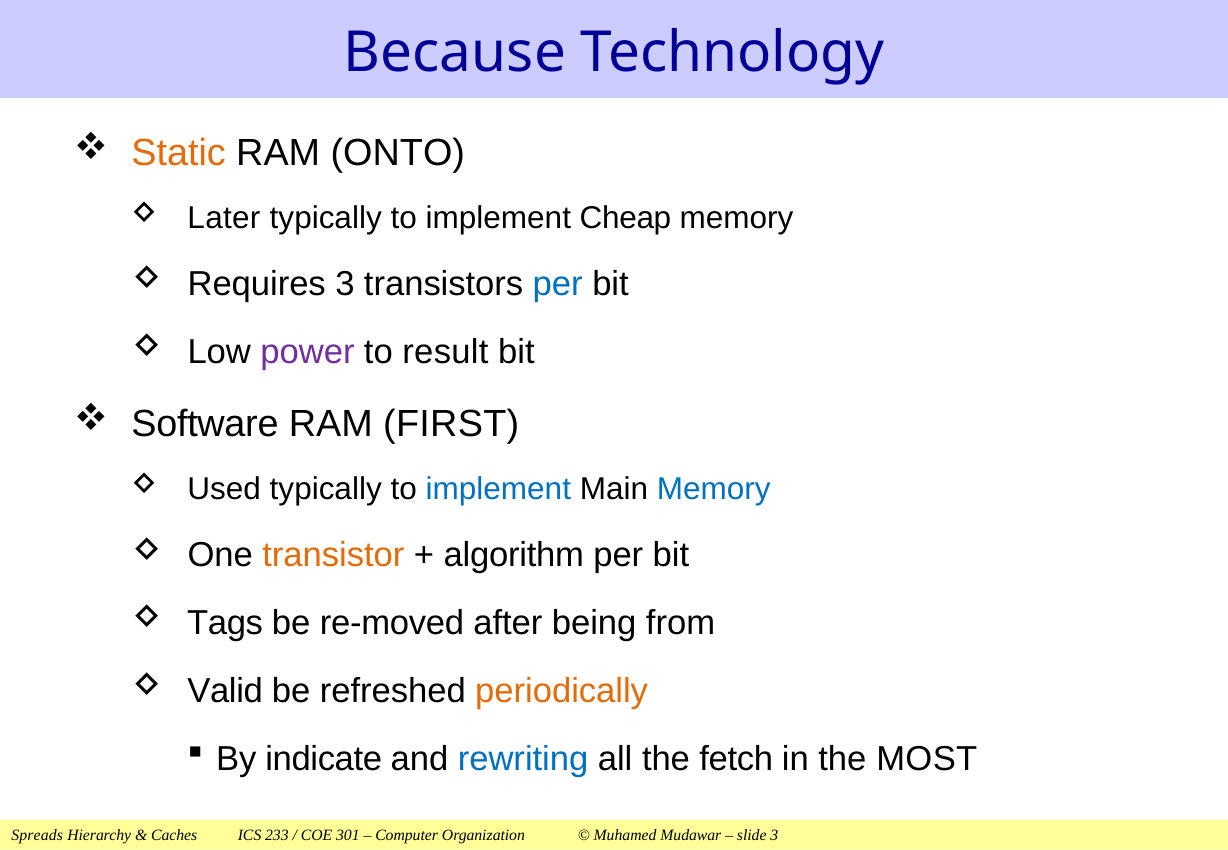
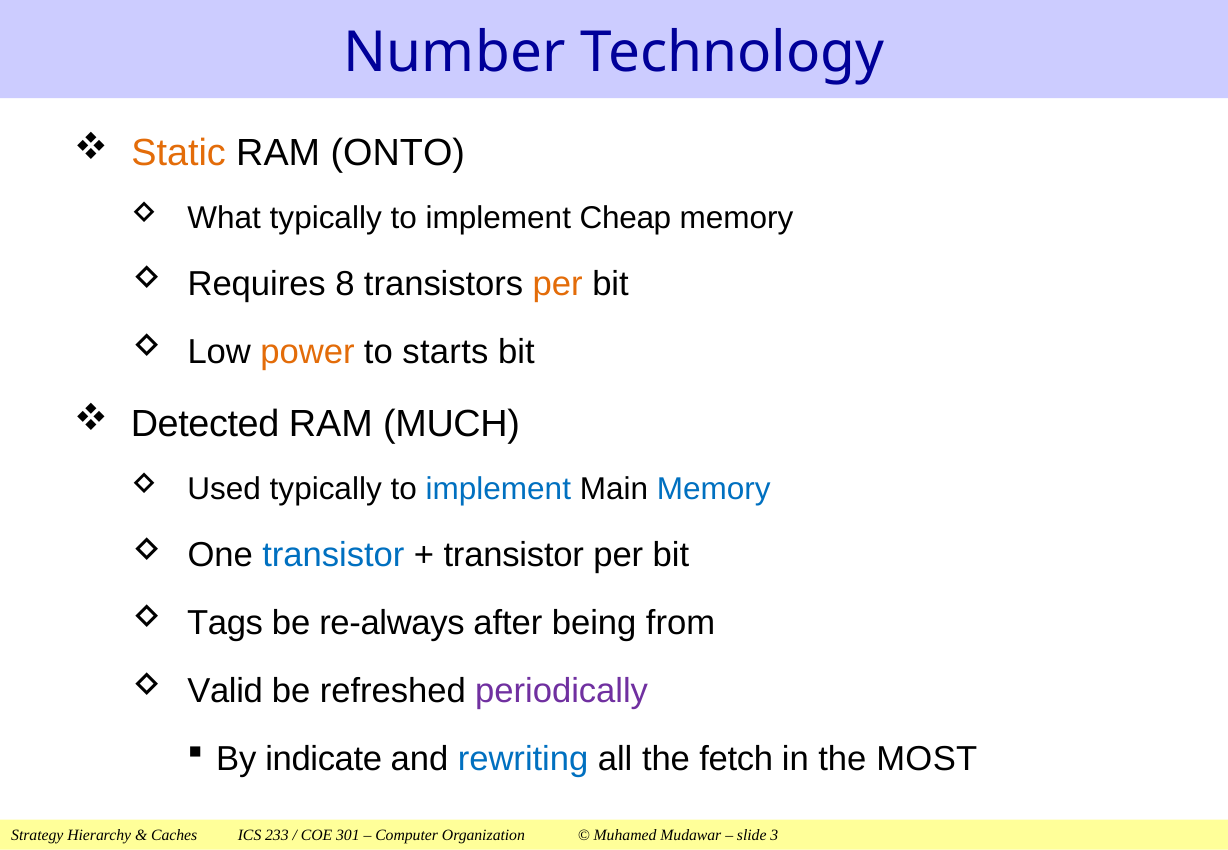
Because: Because -> Number (455, 53)
Later: Later -> What (224, 218)
Requires 3: 3 -> 8 (345, 284)
per colour: blue -> orange (558, 284)
power colour: purple -> orange (308, 352)
result: result -> starts (445, 352)
Software: Software -> Detected (205, 424)
FIRST: FIRST -> MUCH (452, 424)
transistor colour: orange -> blue (333, 555)
algorithm: algorithm -> transistor (514, 555)
re-moved: re-moved -> re-always (392, 623)
periodically colour: orange -> purple (562, 691)
Spreads: Spreads -> Strategy (37, 836)
